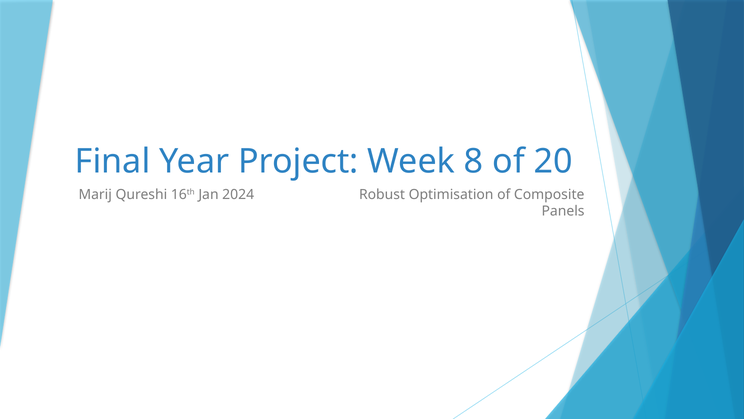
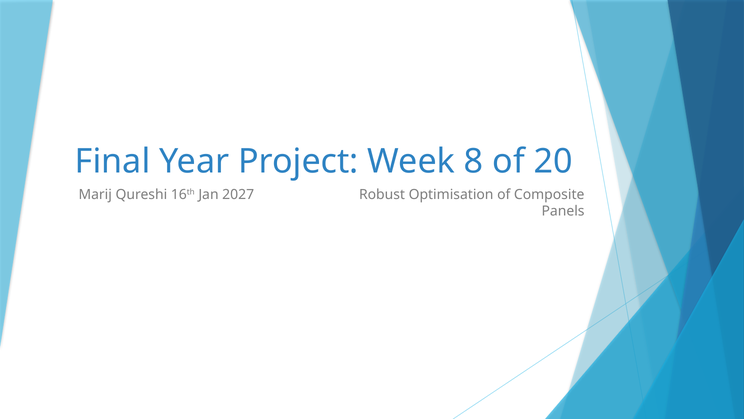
2024: 2024 -> 2027 (238, 194)
